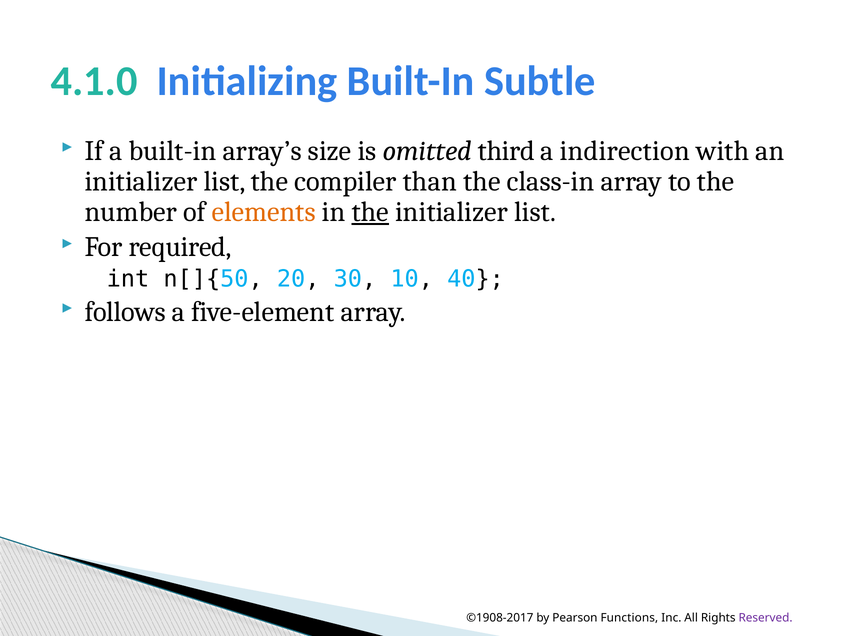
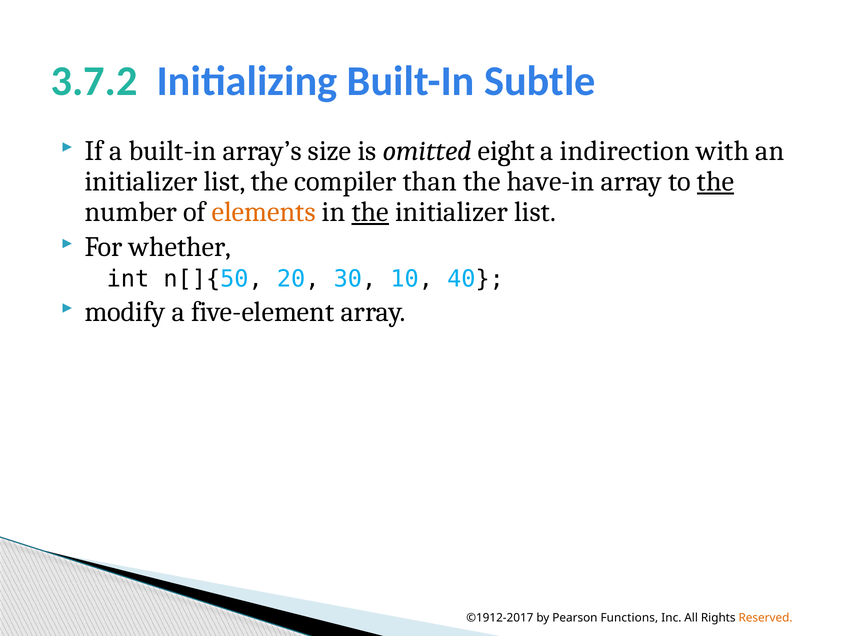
4.1.0: 4.1.0 -> 3.7.2 (94, 81)
third: third -> eight (506, 151)
class-in: class-in -> have-in (551, 181)
the underline: none -> present (716, 181)
required: required -> whether (180, 247)
follows: follows -> modify (125, 311)
©1908-2017: ©1908-2017 -> ©1912-2017 (500, 617)
Reserved colour: purple -> orange (766, 617)
